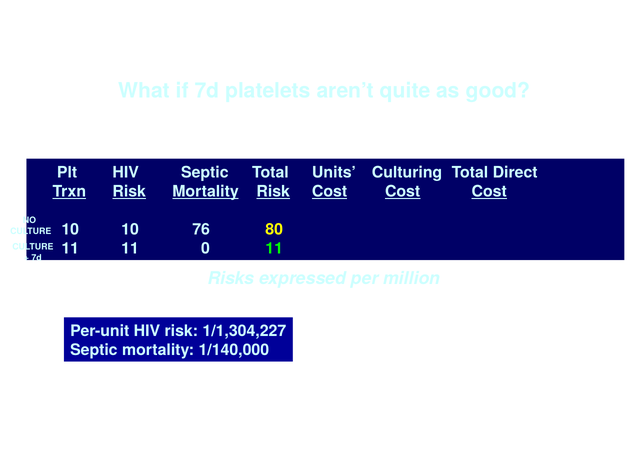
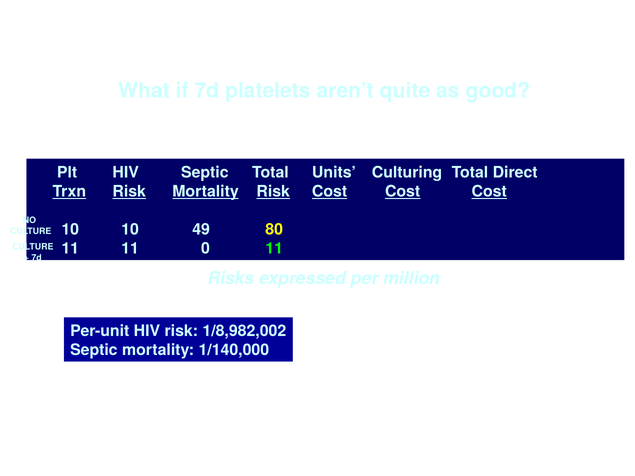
76: 76 -> 49 (201, 230)
1/1,304,227: 1/1,304,227 -> 1/8,982,002 (244, 331)
